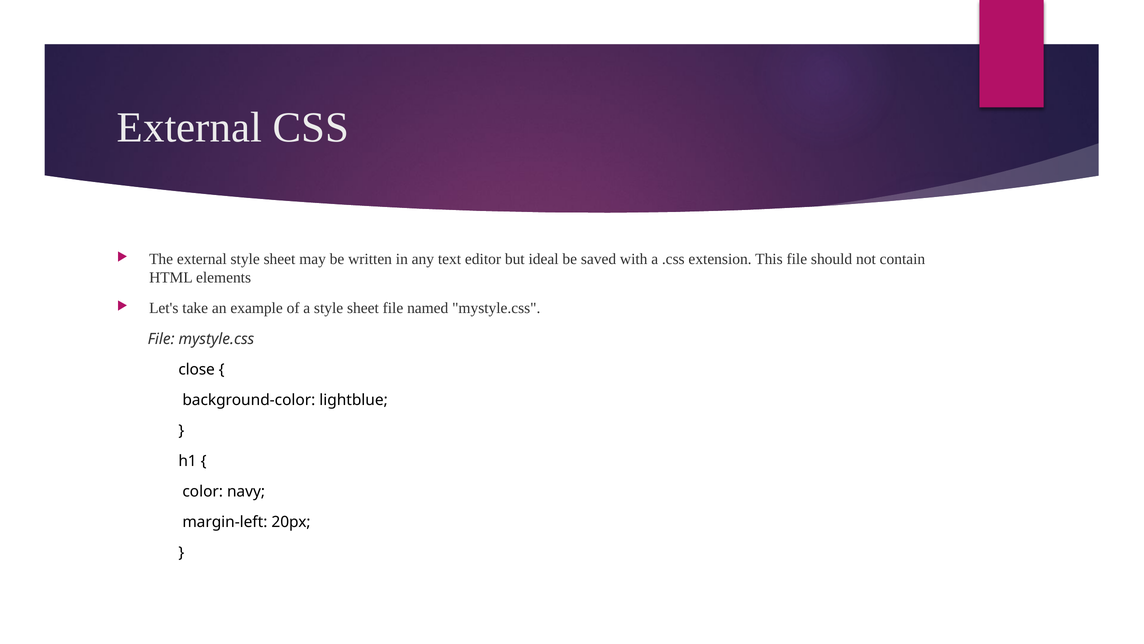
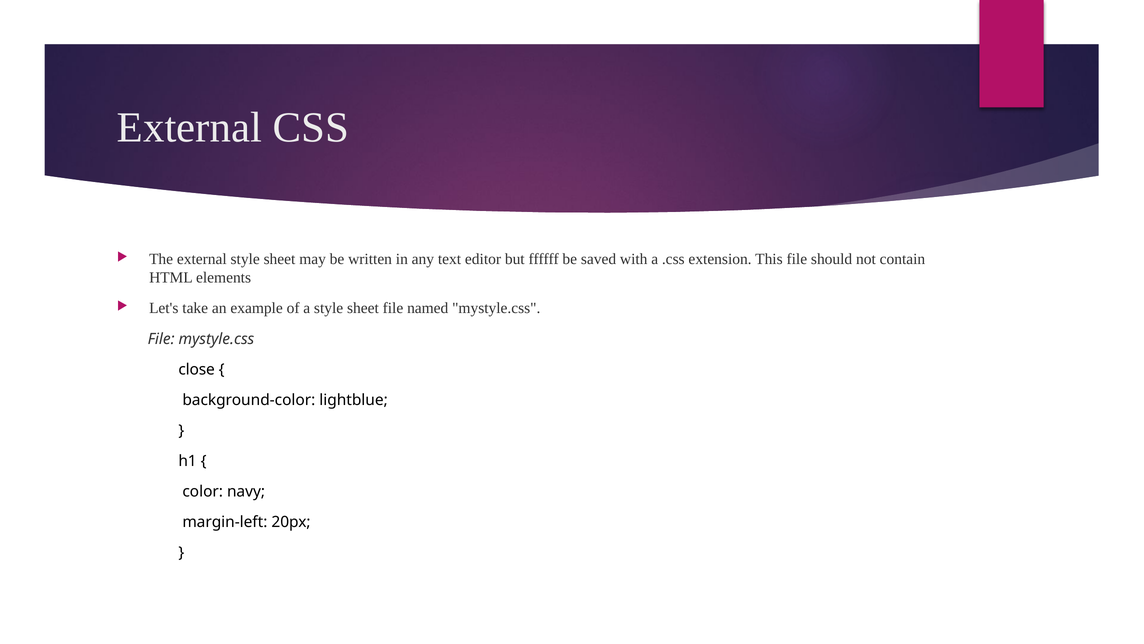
ideal: ideal -> ffffff (544, 259)
